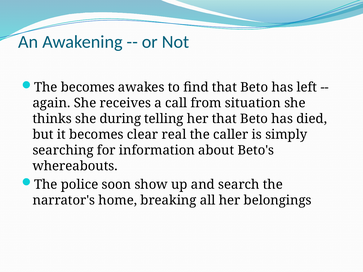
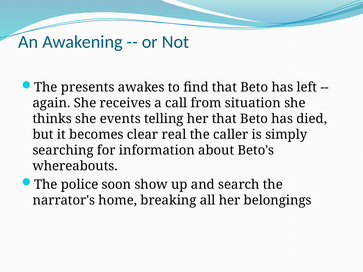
The becomes: becomes -> presents (88, 87)
during: during -> events (120, 119)
